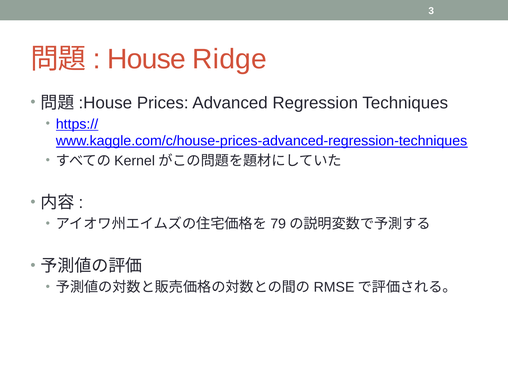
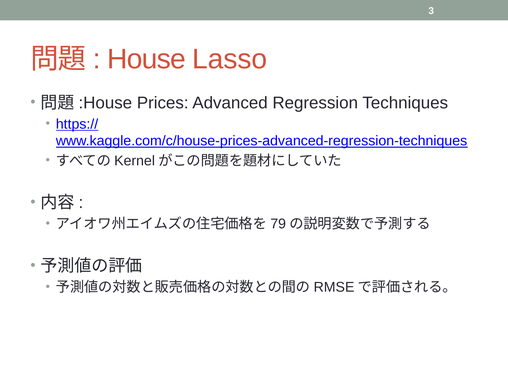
Ridge: Ridge -> Lasso (230, 59)
